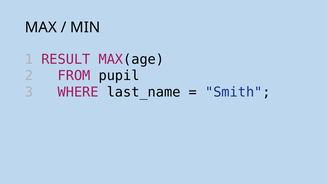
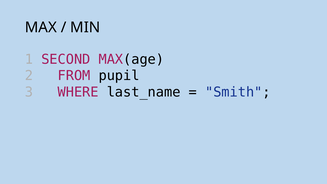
RESULT: RESULT -> SECOND (66, 59)
